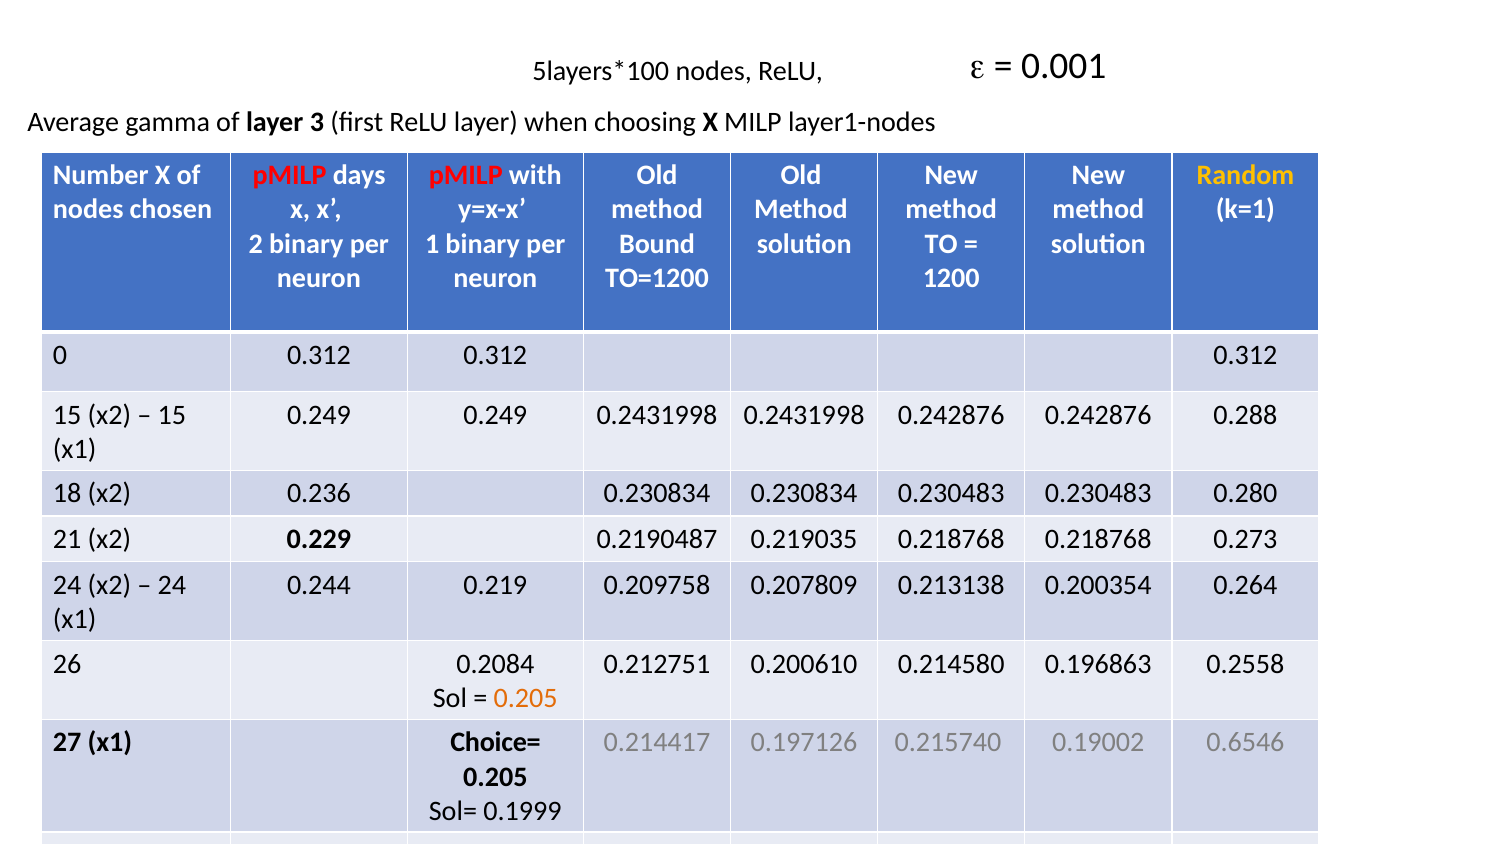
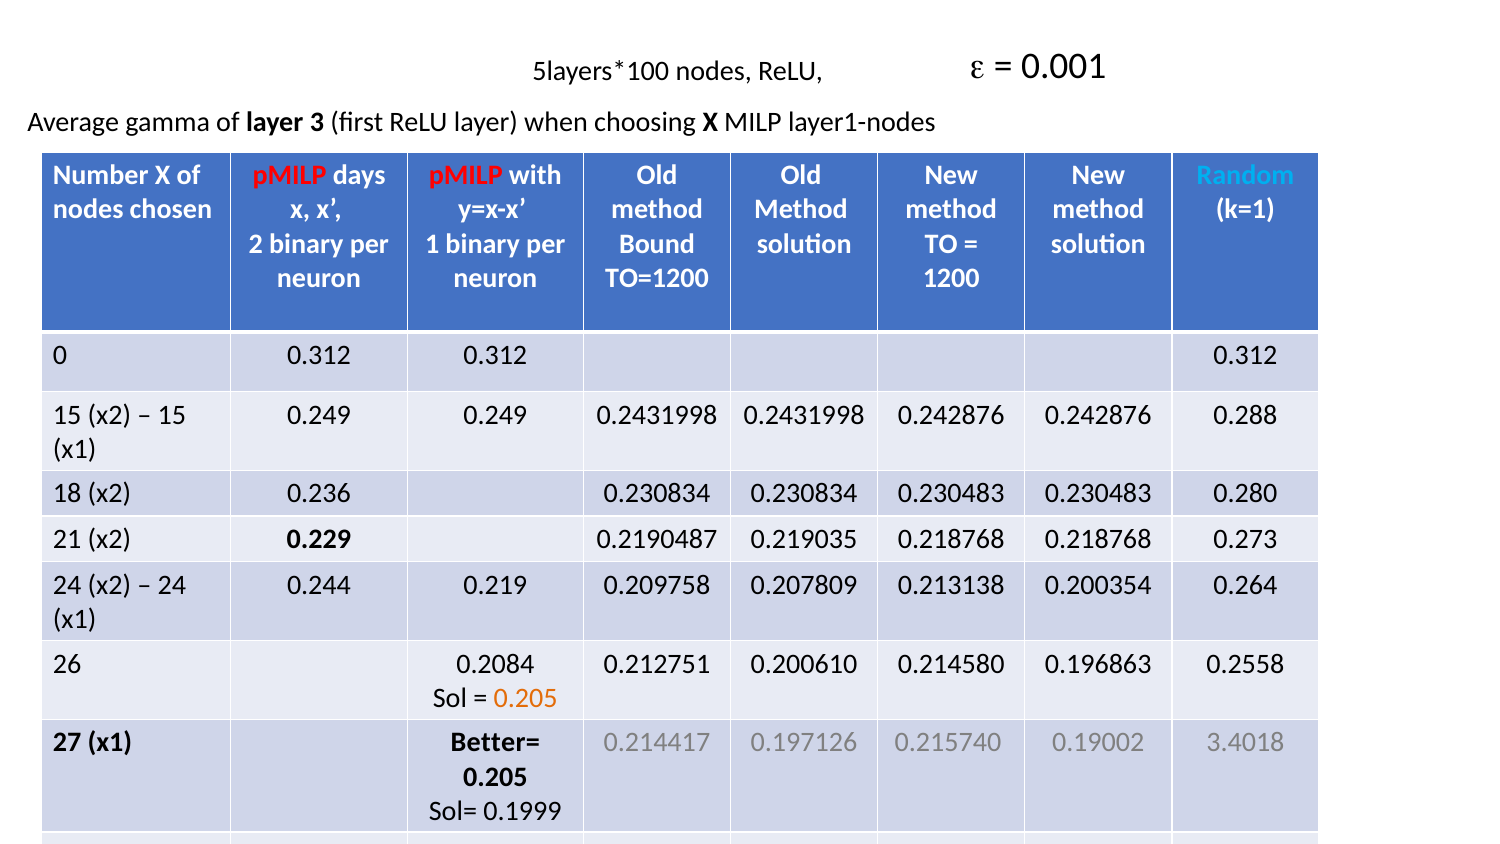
Random colour: yellow -> light blue (1245, 175)
Choice=: Choice= -> Better= (495, 742)
0.6546: 0.6546 -> 3.4018 (1245, 742)
